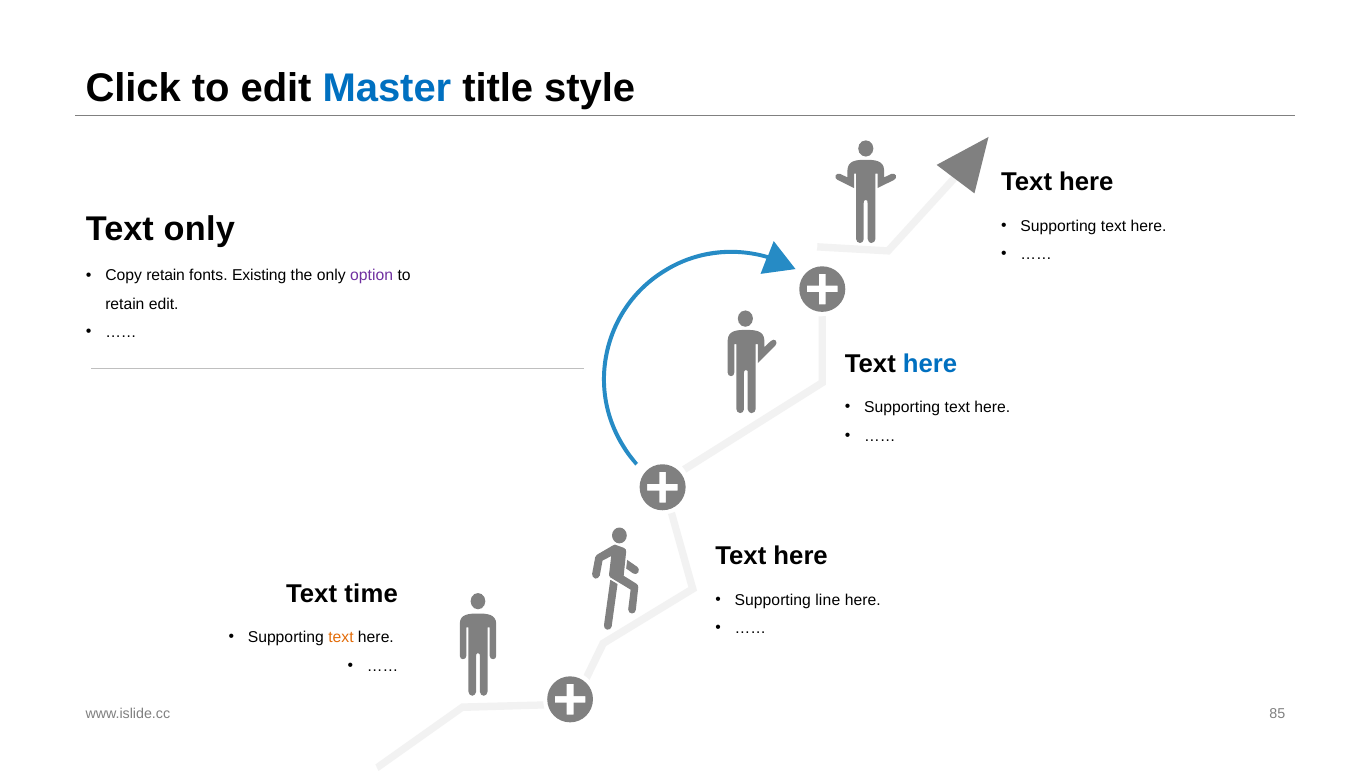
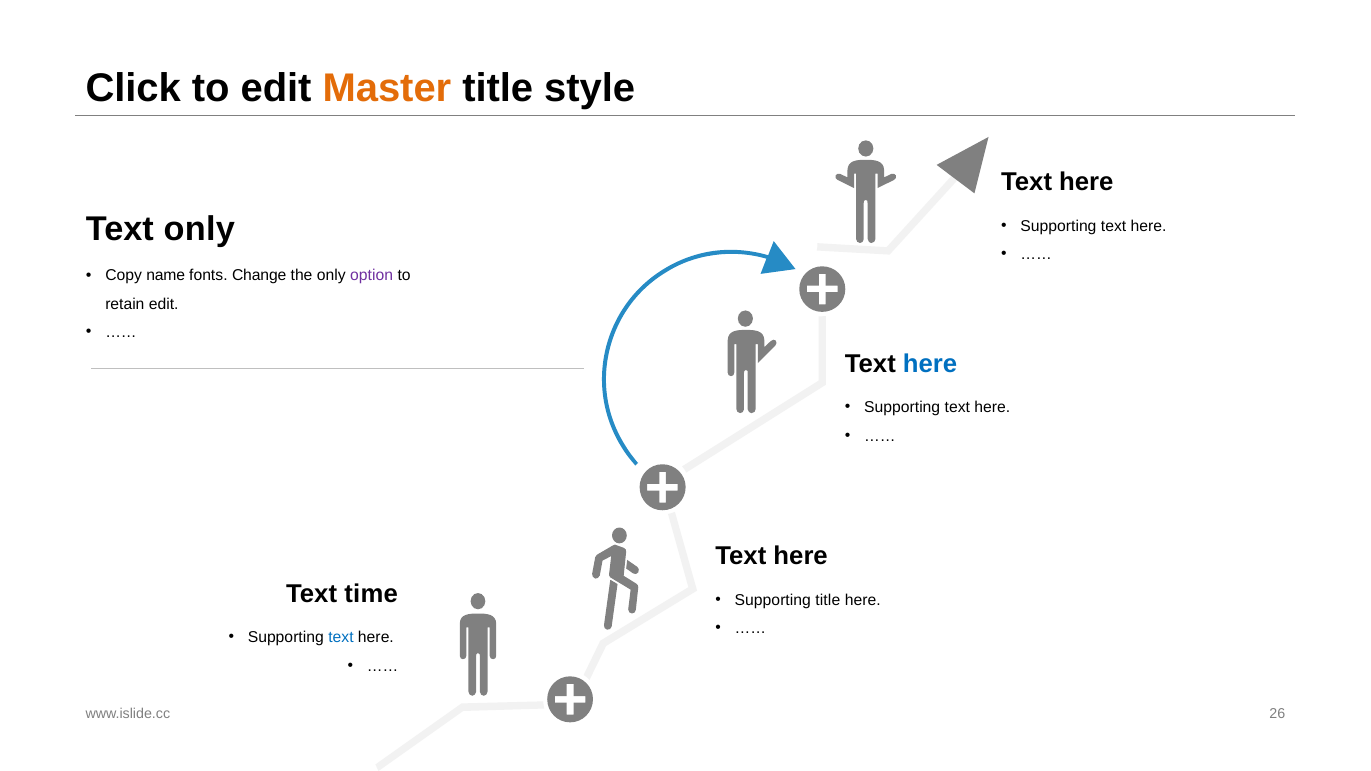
Master colour: blue -> orange (387, 89)
Copy retain: retain -> name (166, 276)
Existing: Existing -> Change (259, 276)
Supporting line: line -> title (828, 600)
text colour: orange -> blue (341, 638)
85: 85 -> 26 (1277, 714)
